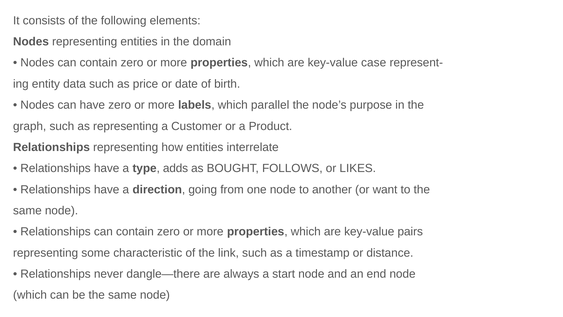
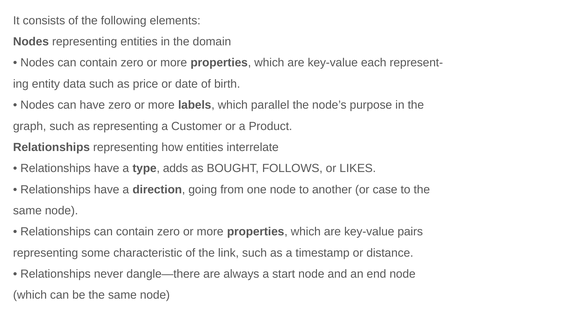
case: case -> each (374, 63)
want: want -> case (385, 189)
